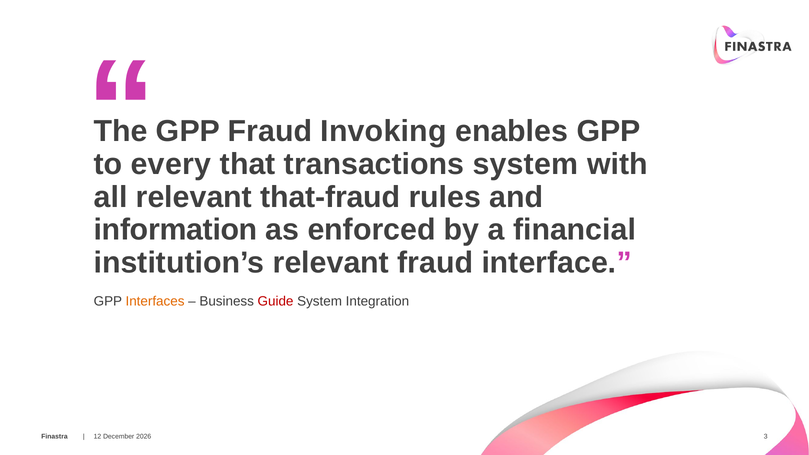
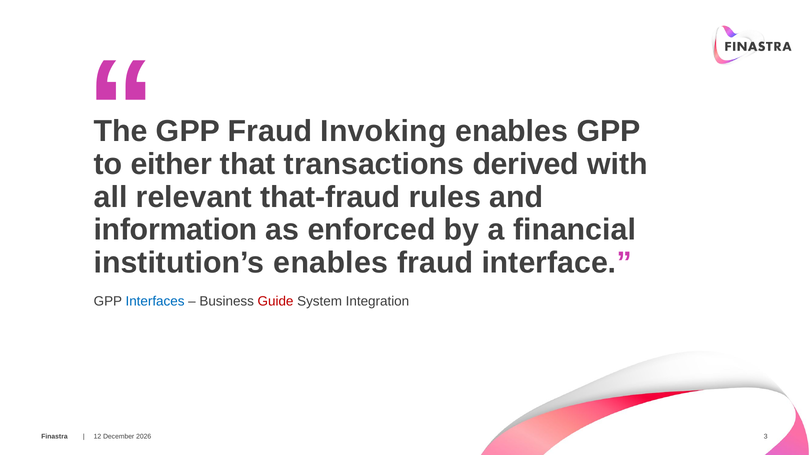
every: every -> either (171, 164)
transactions system: system -> derived (526, 164)
institution’s relevant: relevant -> enables (331, 263)
Interfaces colour: orange -> blue (155, 302)
